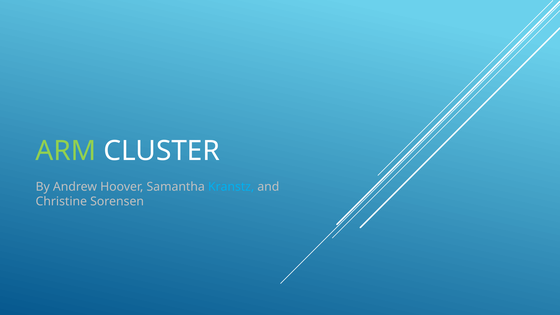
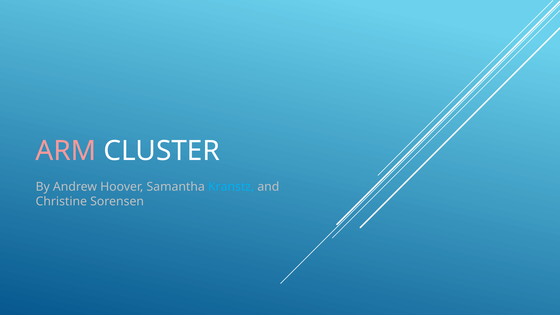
ARM colour: light green -> pink (66, 151)
